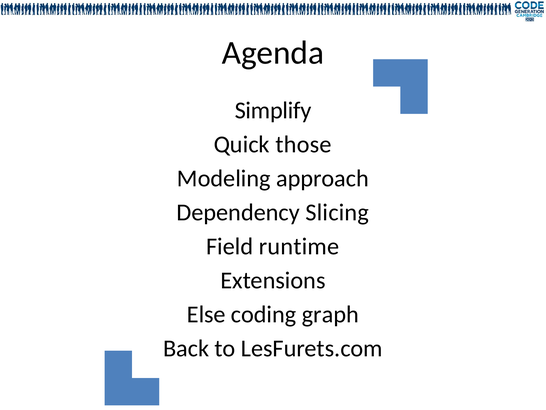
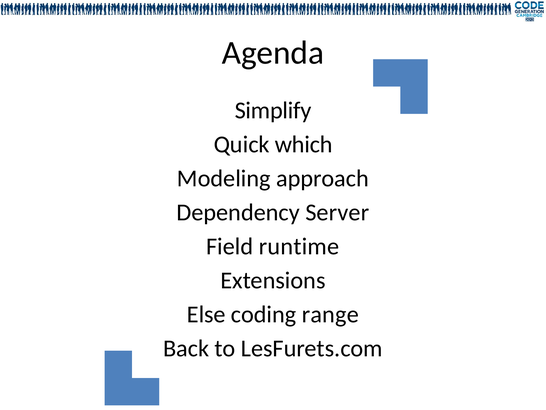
those: those -> which (304, 144)
Slicing: Slicing -> Server (337, 212)
graph: graph -> range (330, 314)
